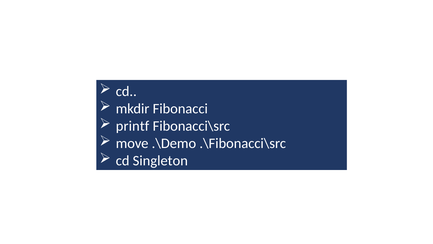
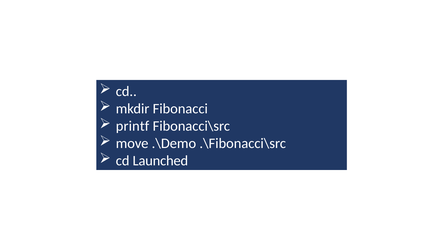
Singleton: Singleton -> Launched (160, 160)
